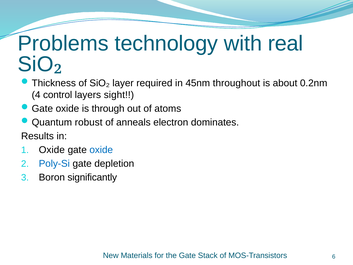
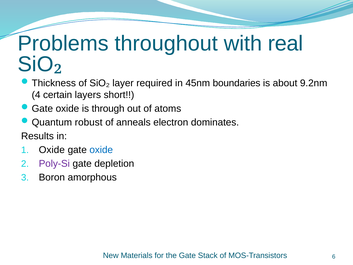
technology: technology -> throughout (166, 43)
throughout: throughout -> boundaries (237, 83)
0.2nm: 0.2nm -> 9.2nm (314, 83)
control: control -> certain (58, 95)
sight: sight -> short (119, 95)
Poly-Si colour: blue -> purple (54, 164)
significantly: significantly -> amorphous (92, 177)
